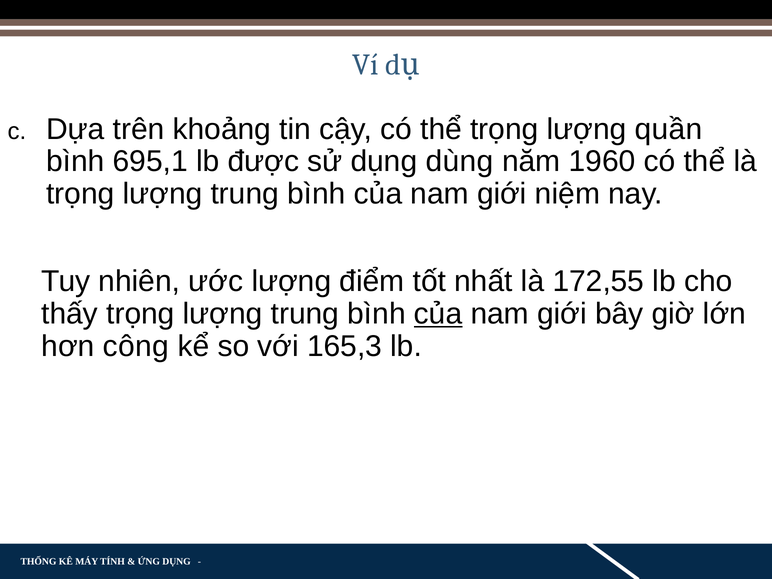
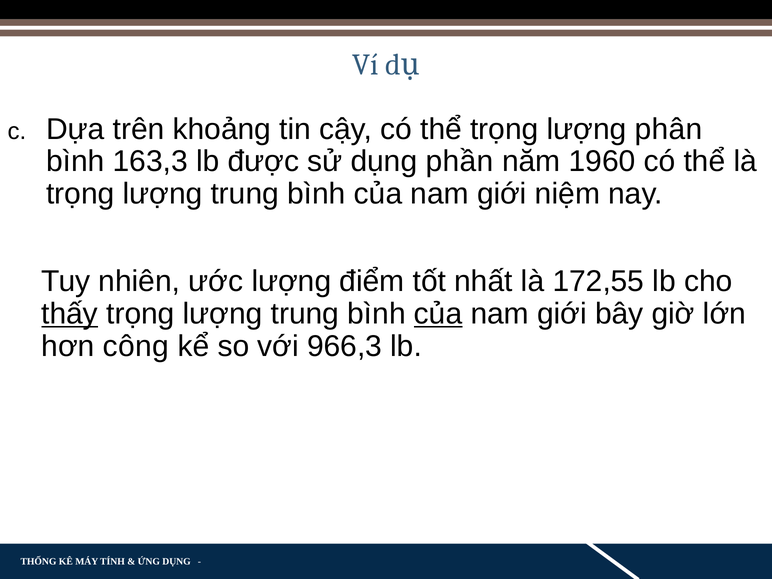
quần: quần -> phân (669, 129)
695,1: 695,1 -> 163,3 (150, 162)
dùng: dùng -> phần (460, 162)
thấy underline: none -> present (70, 314)
165,3: 165,3 -> 966,3 (345, 346)
